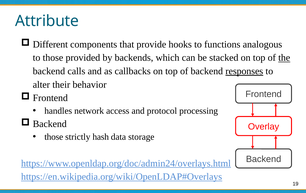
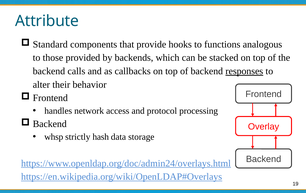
Different: Different -> Standard (50, 44)
the underline: present -> none (284, 58)
those: those -> whsp (54, 137)
